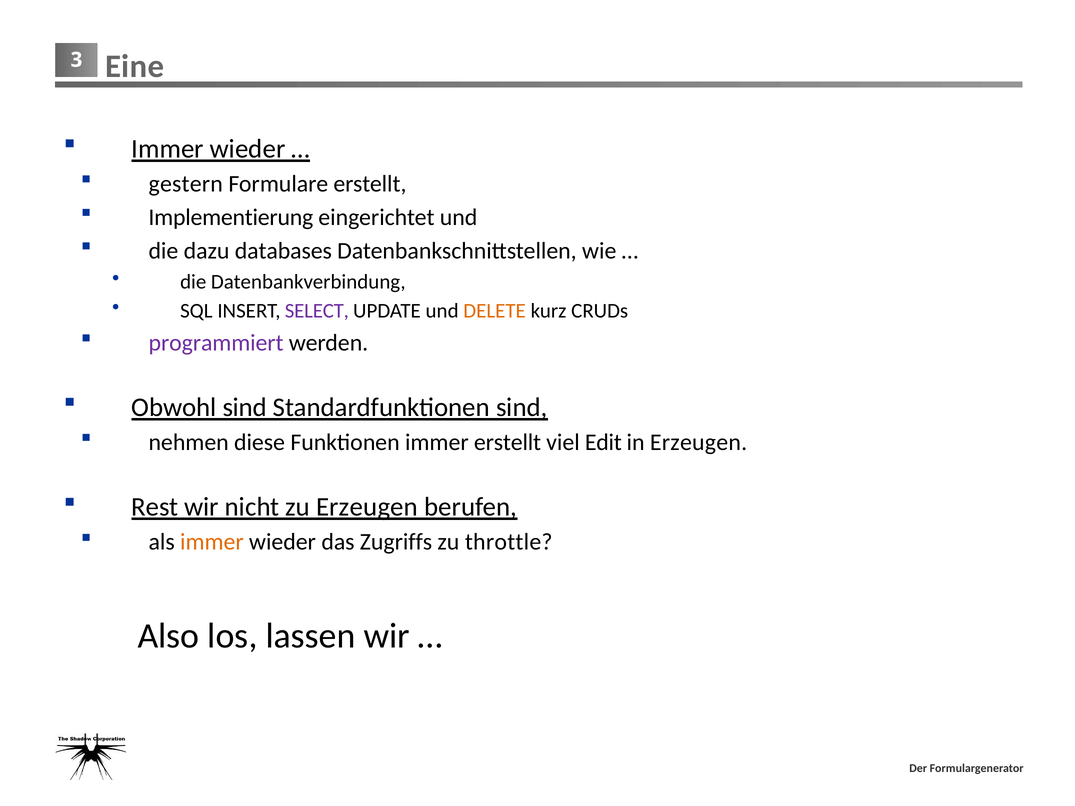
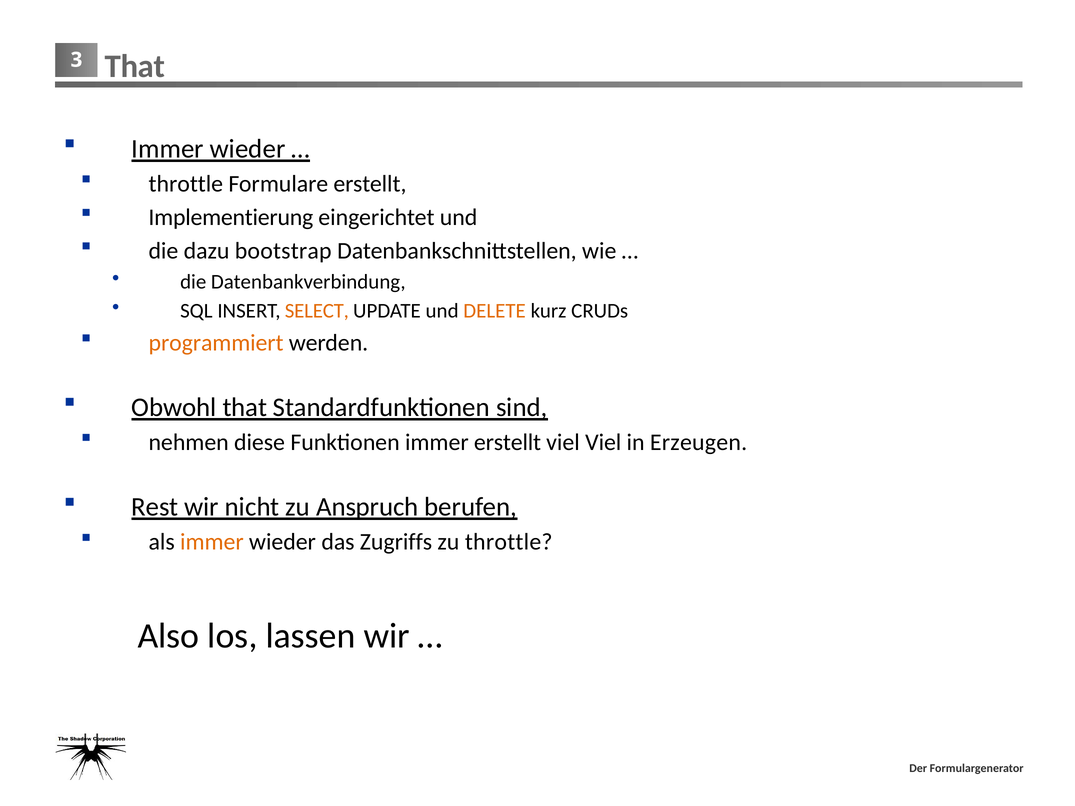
Eine: Eine -> That (135, 66)
gestern: gestern -> throttle (186, 184)
databases: databases -> bootstrap (283, 251)
SELECT colour: purple -> orange (317, 311)
programmiert colour: purple -> orange (216, 343)
Obwohl sind: sind -> that (245, 408)
viel Edit: Edit -> Viel (603, 443)
zu Erzeugen: Erzeugen -> Anspruch (367, 507)
